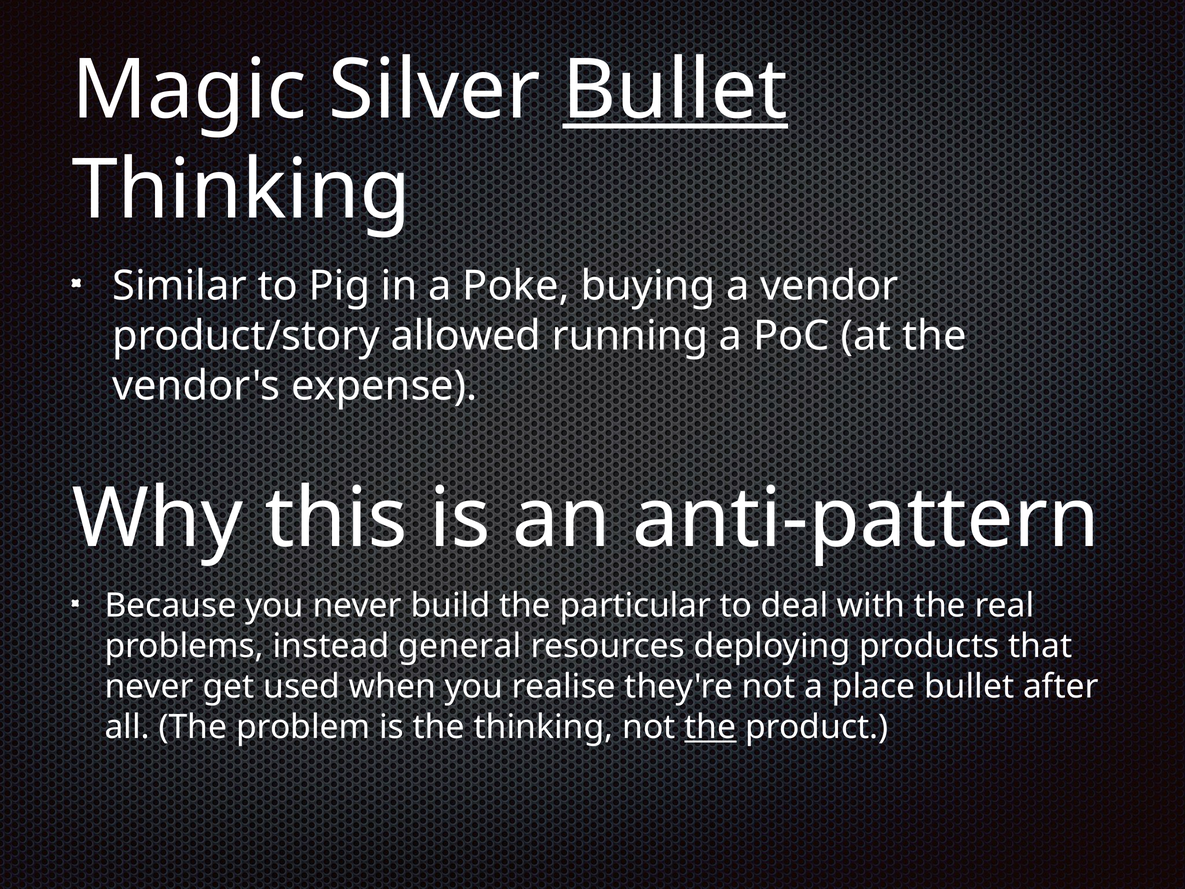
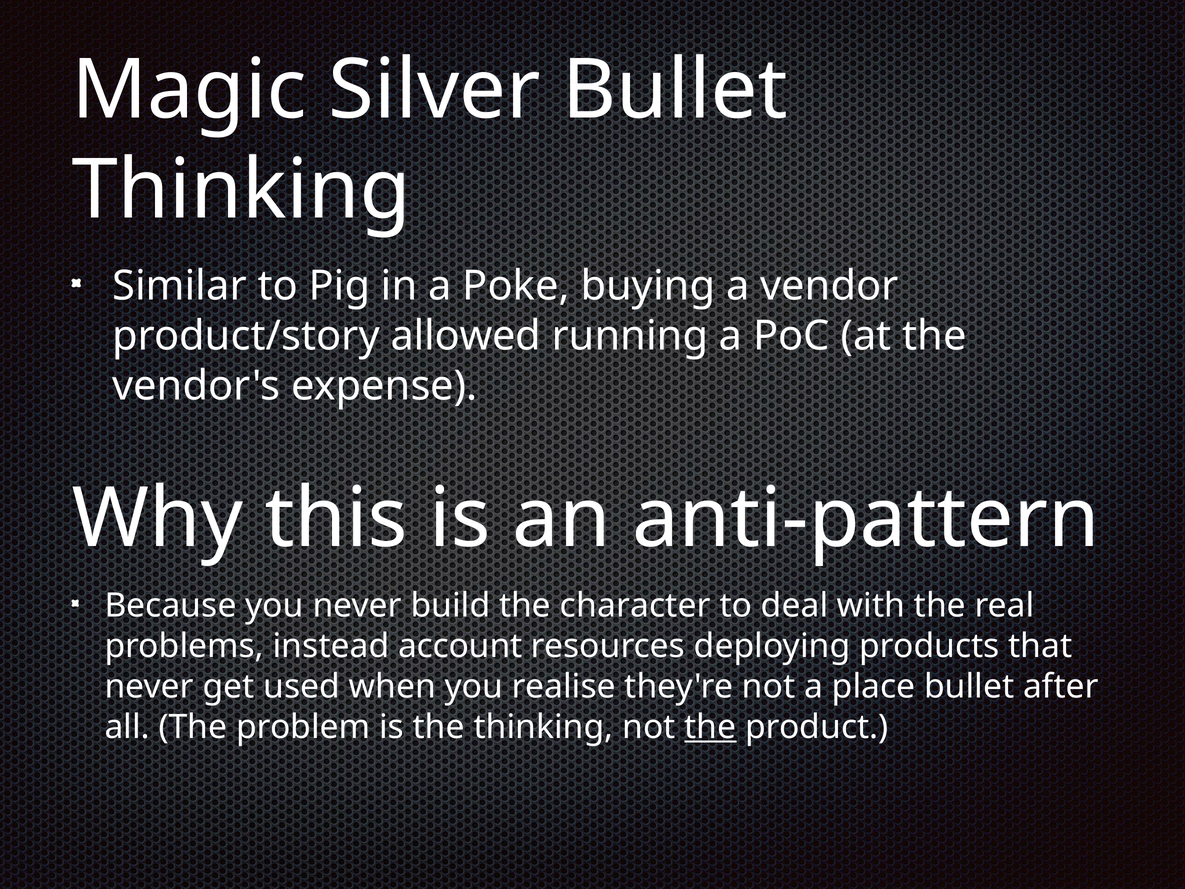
Bullet underline: present -> none (675, 90)
particular: particular -> character (635, 605)
general: general -> account (460, 646)
